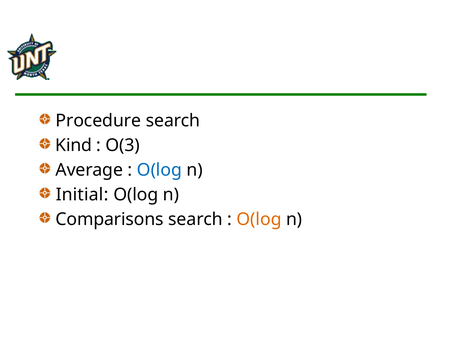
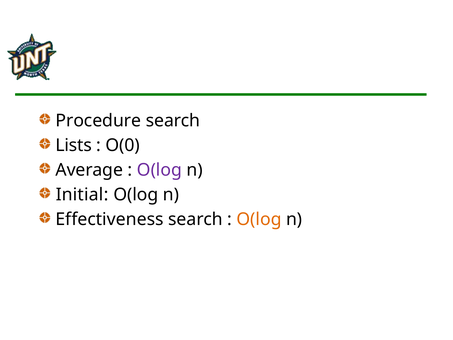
Kind: Kind -> Lists (74, 145)
O(3: O(3 -> O(0 (123, 145)
O(log colour: blue -> purple (159, 170)
Comparisons: Comparisons -> Effectiveness (110, 219)
